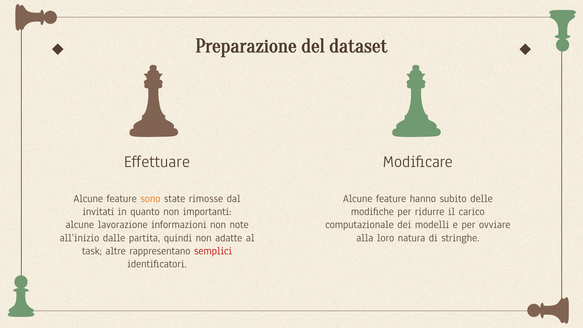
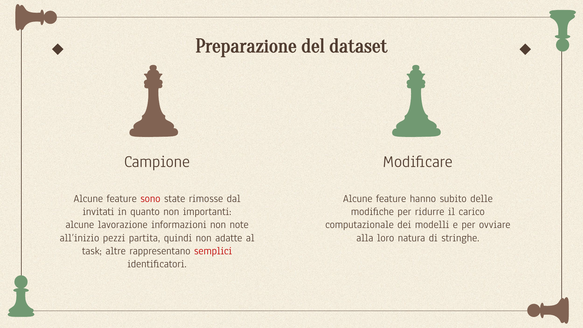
Effettuare: Effettuare -> Campione (157, 162)
sono colour: orange -> red (150, 198)
dalle: dalle -> pezzi (114, 238)
